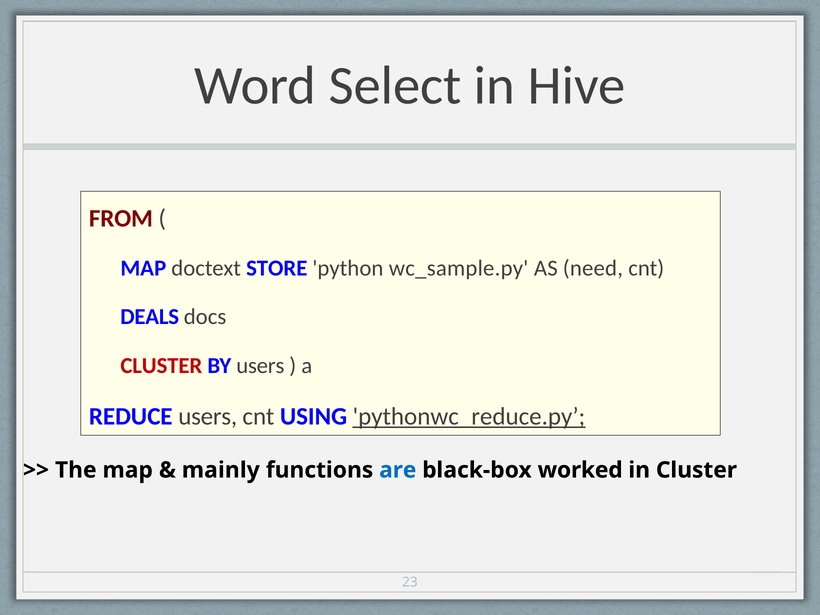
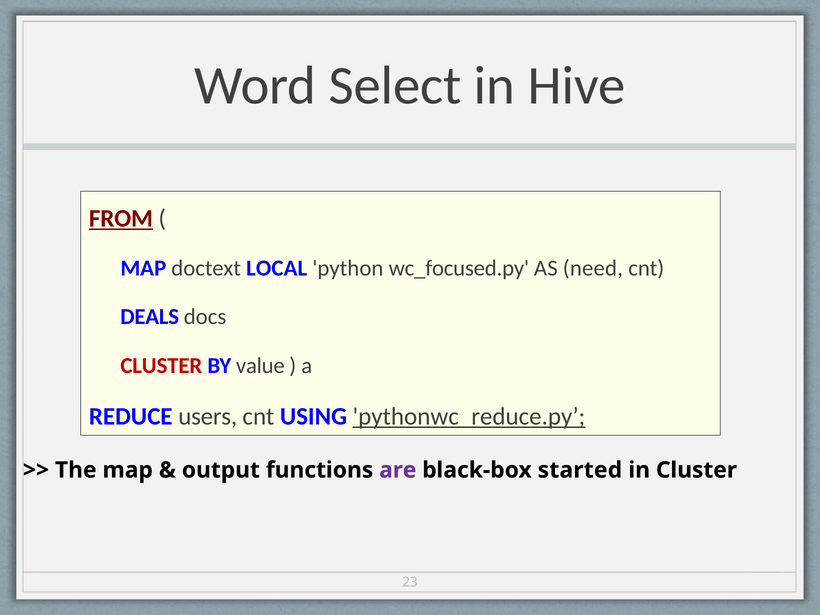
FROM underline: none -> present (121, 218)
STORE: STORE -> LOCAL (277, 268)
wc_sample.py: wc_sample.py -> wc_focused.py (459, 268)
BY users: users -> value (260, 366)
mainly: mainly -> output (221, 470)
are colour: blue -> purple (398, 470)
worked: worked -> started (580, 470)
